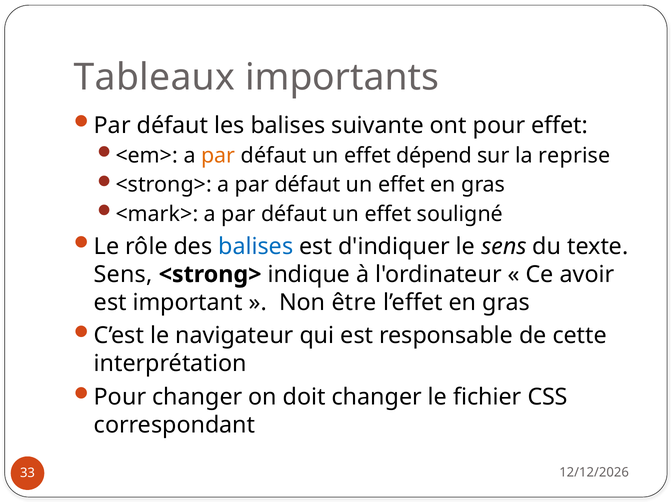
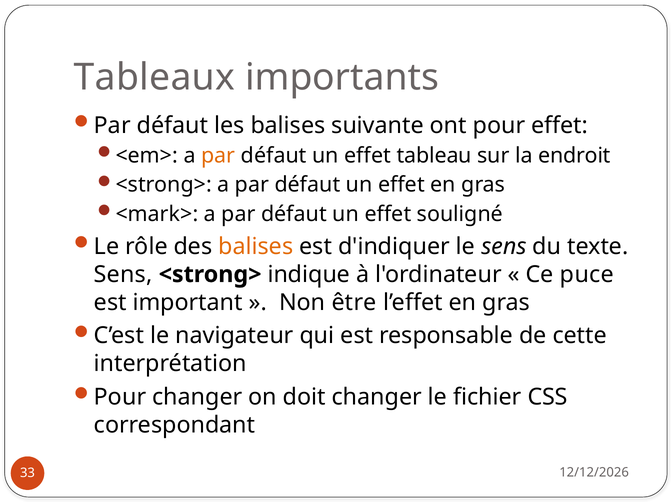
dépend: dépend -> tableau (434, 156)
reprise: reprise -> endroit (575, 156)
balises colour: blue -> orange (256, 246)
avoir: avoir -> puce (587, 274)
